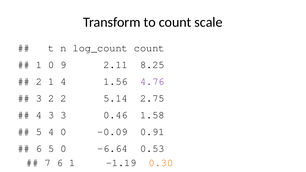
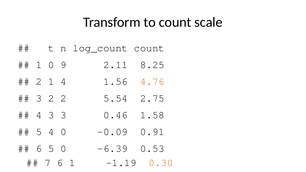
4.76 colour: purple -> orange (152, 82)
5.14: 5.14 -> 5.54 (116, 98)
-6.64: -6.64 -> -6.39 (113, 149)
